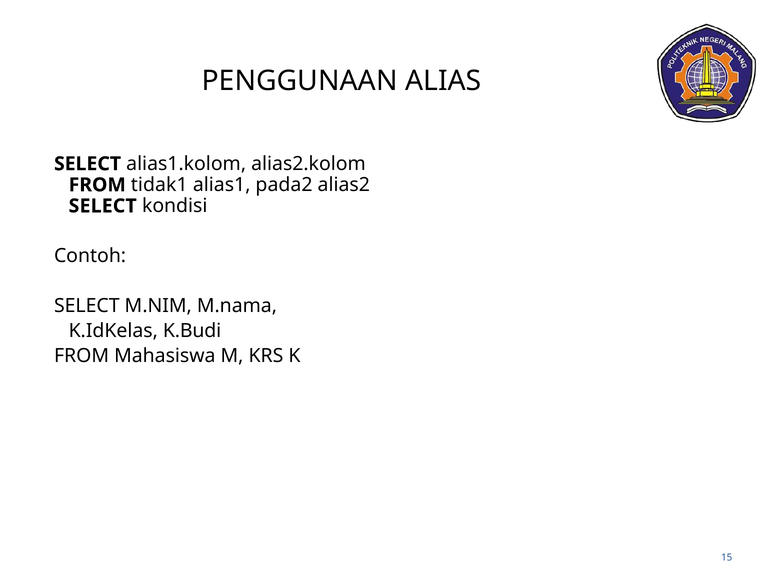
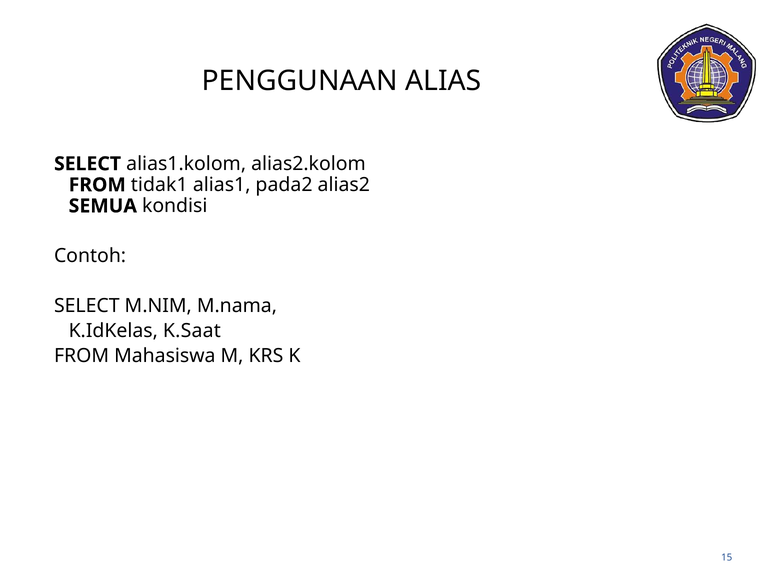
SELECT: SELECT -> SEMUA (103, 206)
K.Budi: K.Budi -> K.Saat (192, 330)
